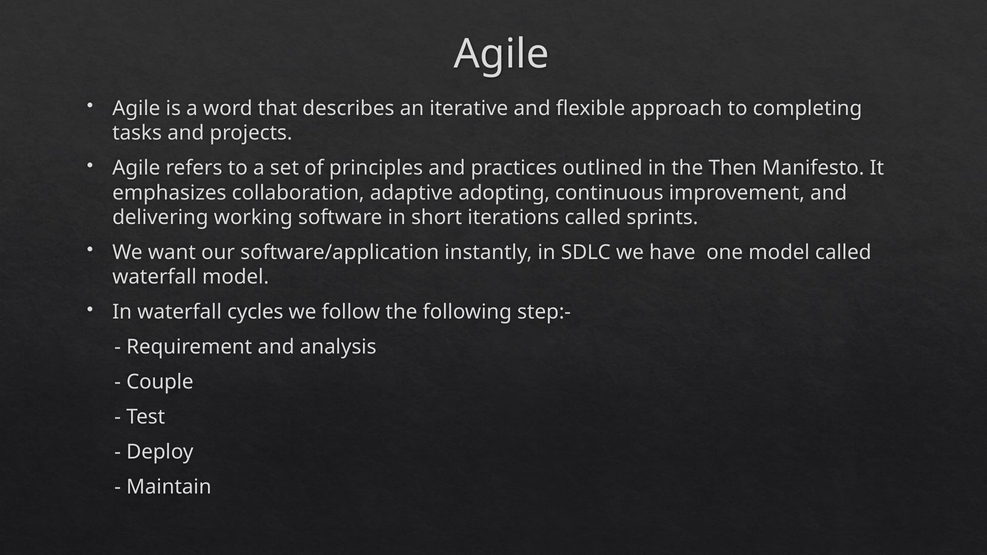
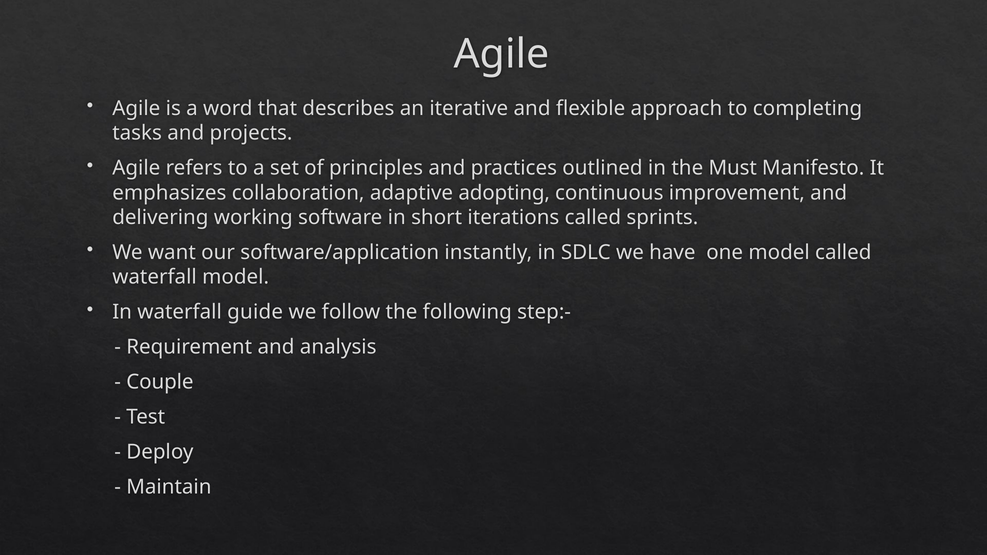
Then: Then -> Must (733, 168)
cycles: cycles -> guide (255, 312)
